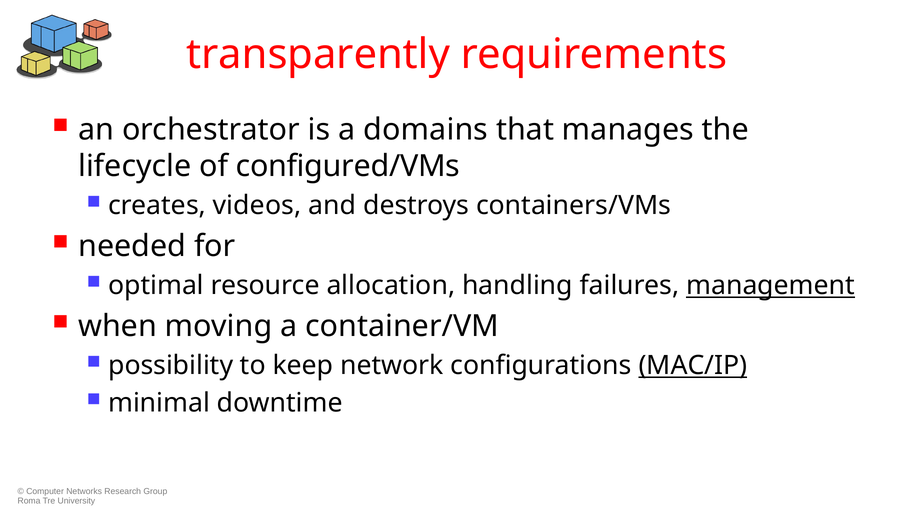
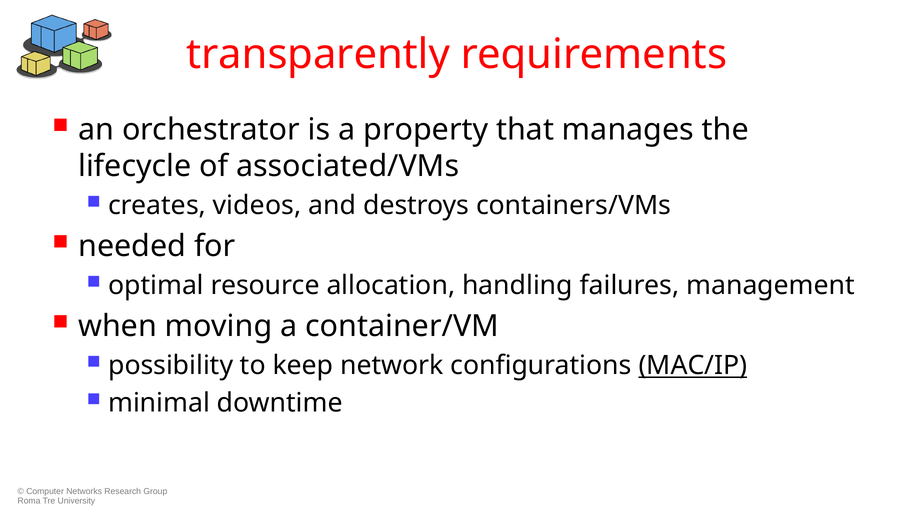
domains: domains -> property (426, 130)
configured/VMs: configured/VMs -> associated/VMs (348, 166)
management underline: present -> none (771, 286)
